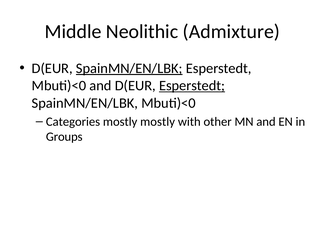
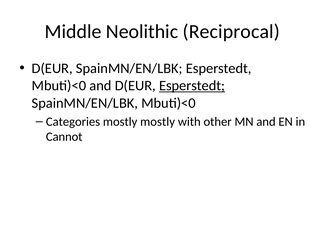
Admixture: Admixture -> Reciprocal (231, 31)
SpainMN/EN/LBK underline: present -> none (129, 68)
Groups: Groups -> Cannot (64, 137)
